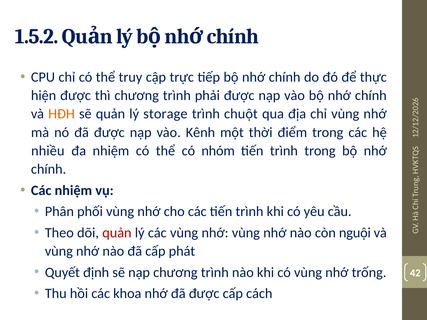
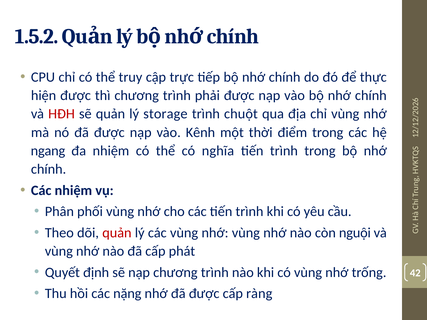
HĐH colour: orange -> red (61, 114)
nhiều: nhiều -> ngang (48, 151)
nhóm: nhóm -> nghĩa (218, 151)
khoa: khoa -> nặng (127, 294)
cách: cách -> ràng (259, 294)
